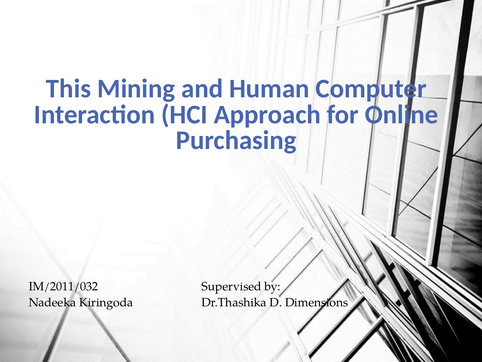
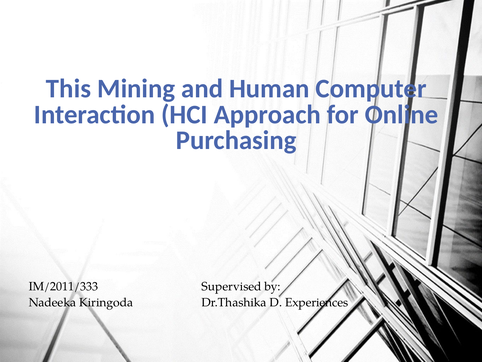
IM/2011/032: IM/2011/032 -> IM/2011/333 (63, 286)
Dimensions: Dimensions -> Experiences (317, 302)
